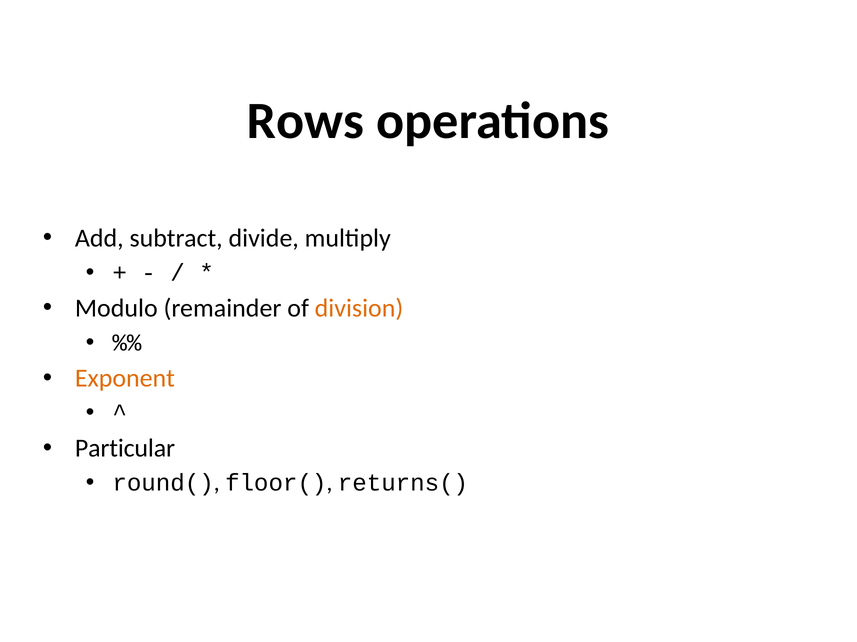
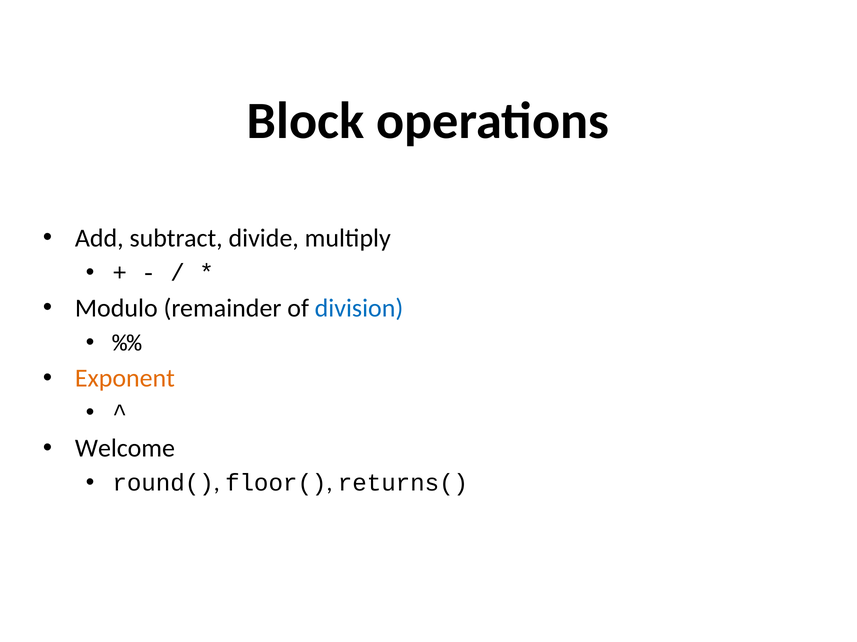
Rows: Rows -> Block (306, 121)
division colour: orange -> blue (359, 309)
Particular: Particular -> Welcome (125, 449)
